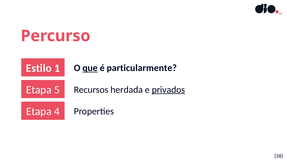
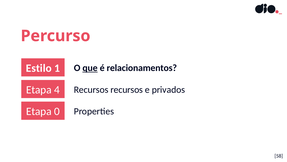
particularmente: particularmente -> relacionamentos (142, 68)
5: 5 -> 4 (57, 90)
Recursos herdada: herdada -> recursos (127, 89)
privados underline: present -> none (168, 89)
4: 4 -> 0 (57, 111)
